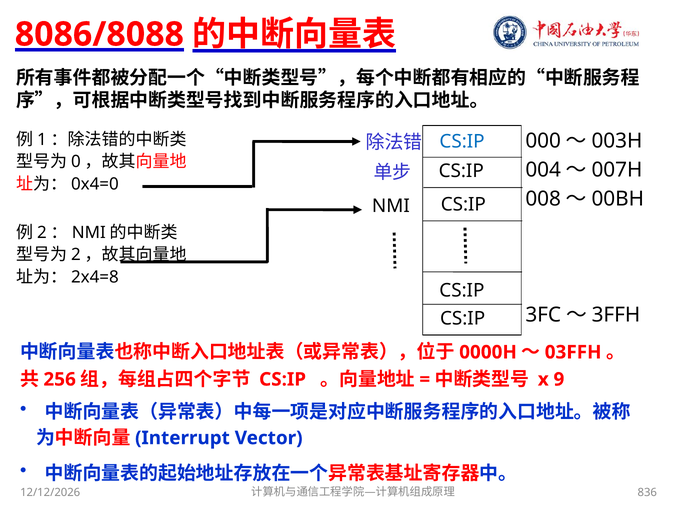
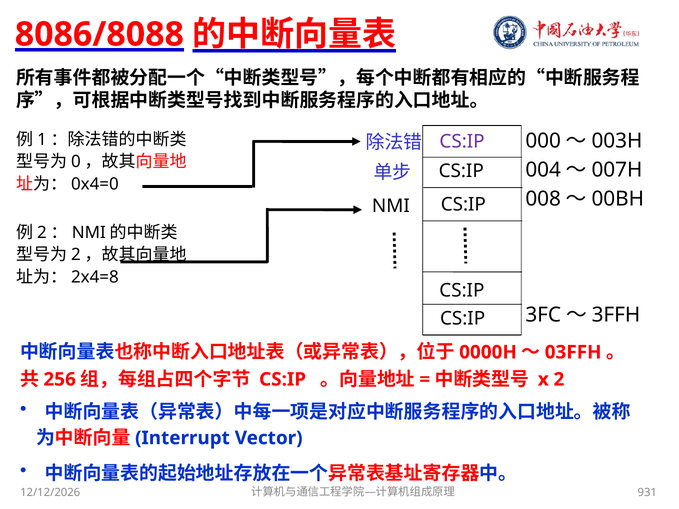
CS:IP colour: blue -> purple (462, 142)
9: 9 -> 2 (559, 380)
836: 836 -> 931 (647, 493)
